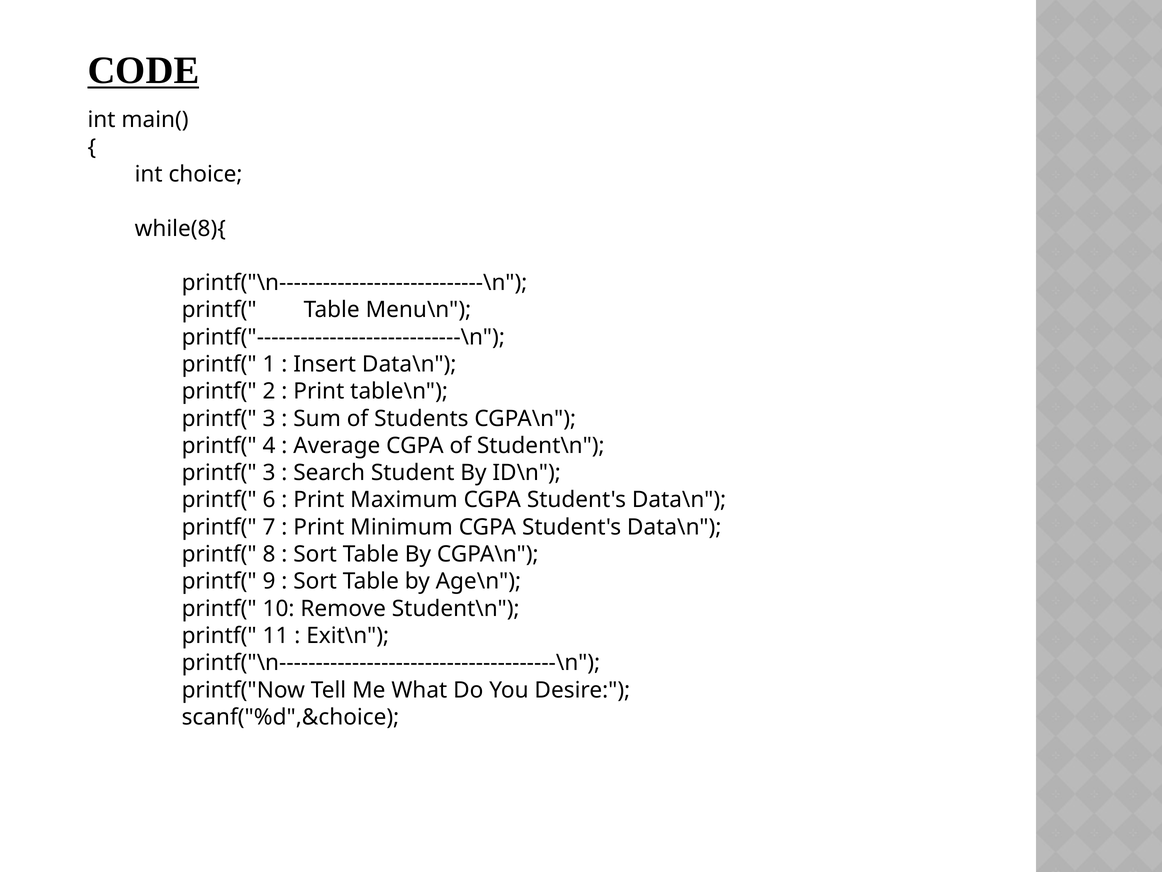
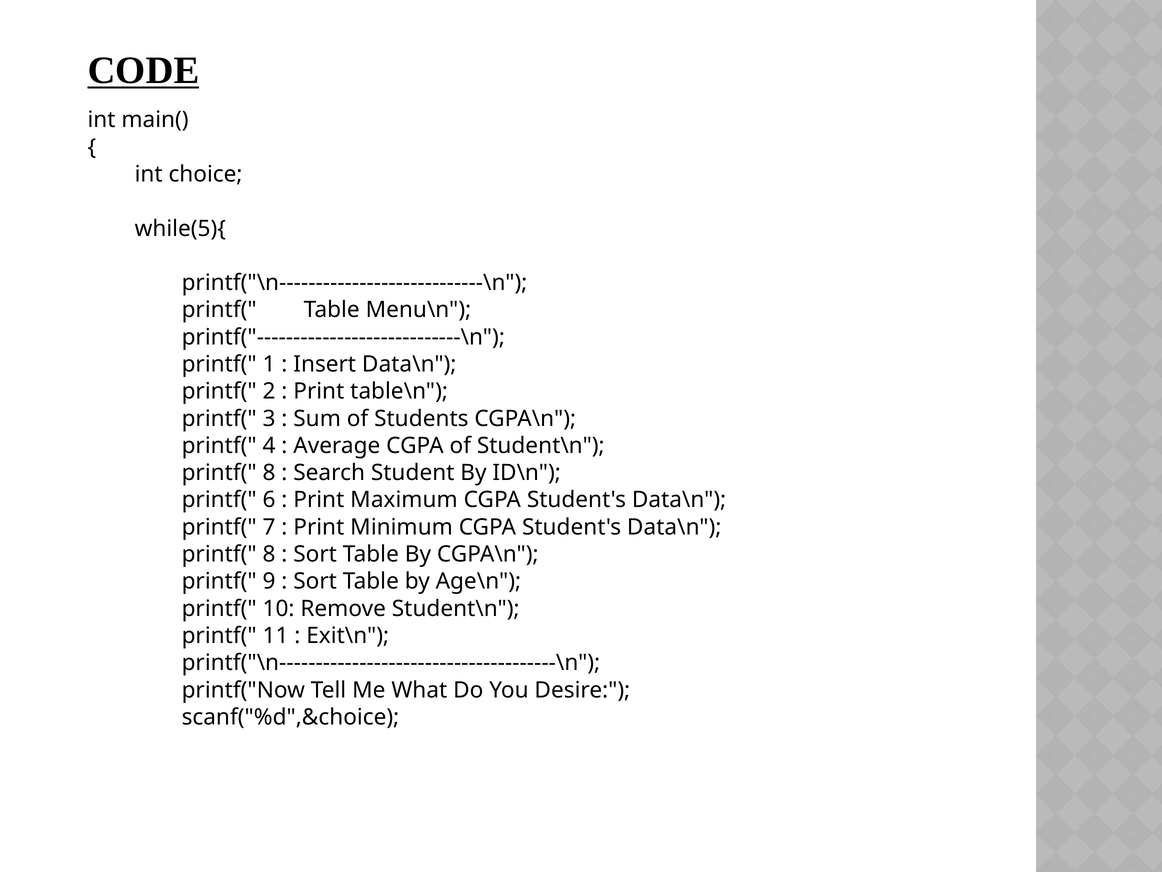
while(8){: while(8){ -> while(5){ (180, 228)
3: 3 -> 8 (269, 473)
